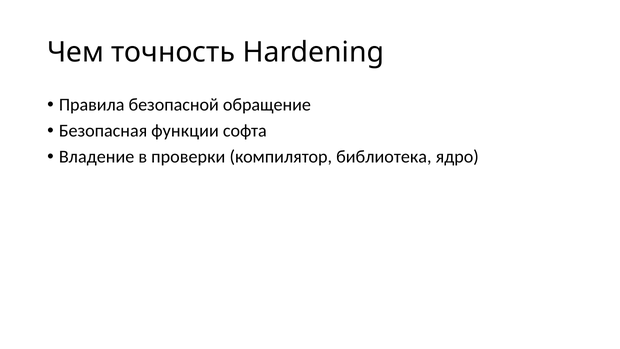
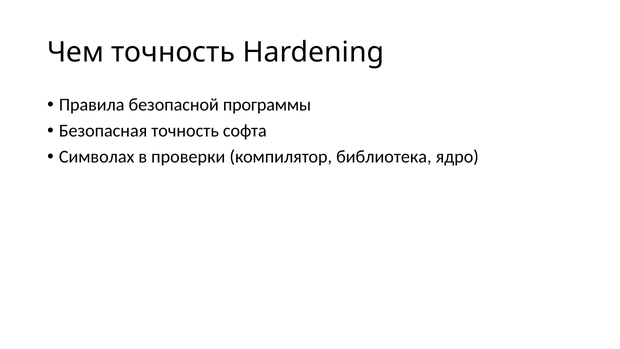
обращение: обращение -> программы (267, 105)
Безопасная функции: функции -> точность (185, 131)
Владение: Владение -> Символах (97, 157)
